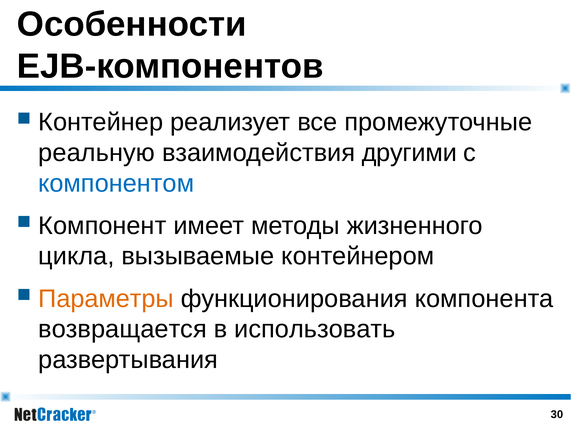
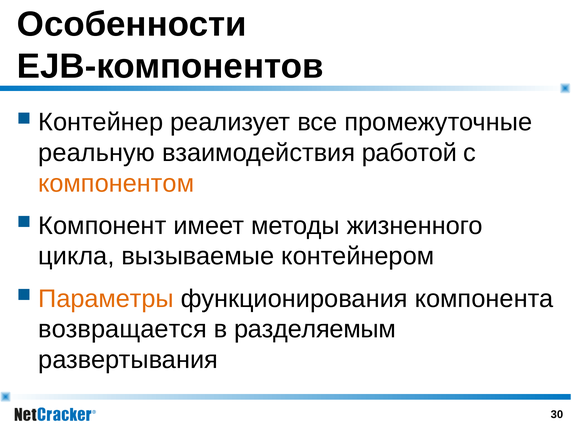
другими: другими -> работой (409, 153)
компонентом colour: blue -> orange (116, 183)
использовать: использовать -> разделяемым (315, 329)
